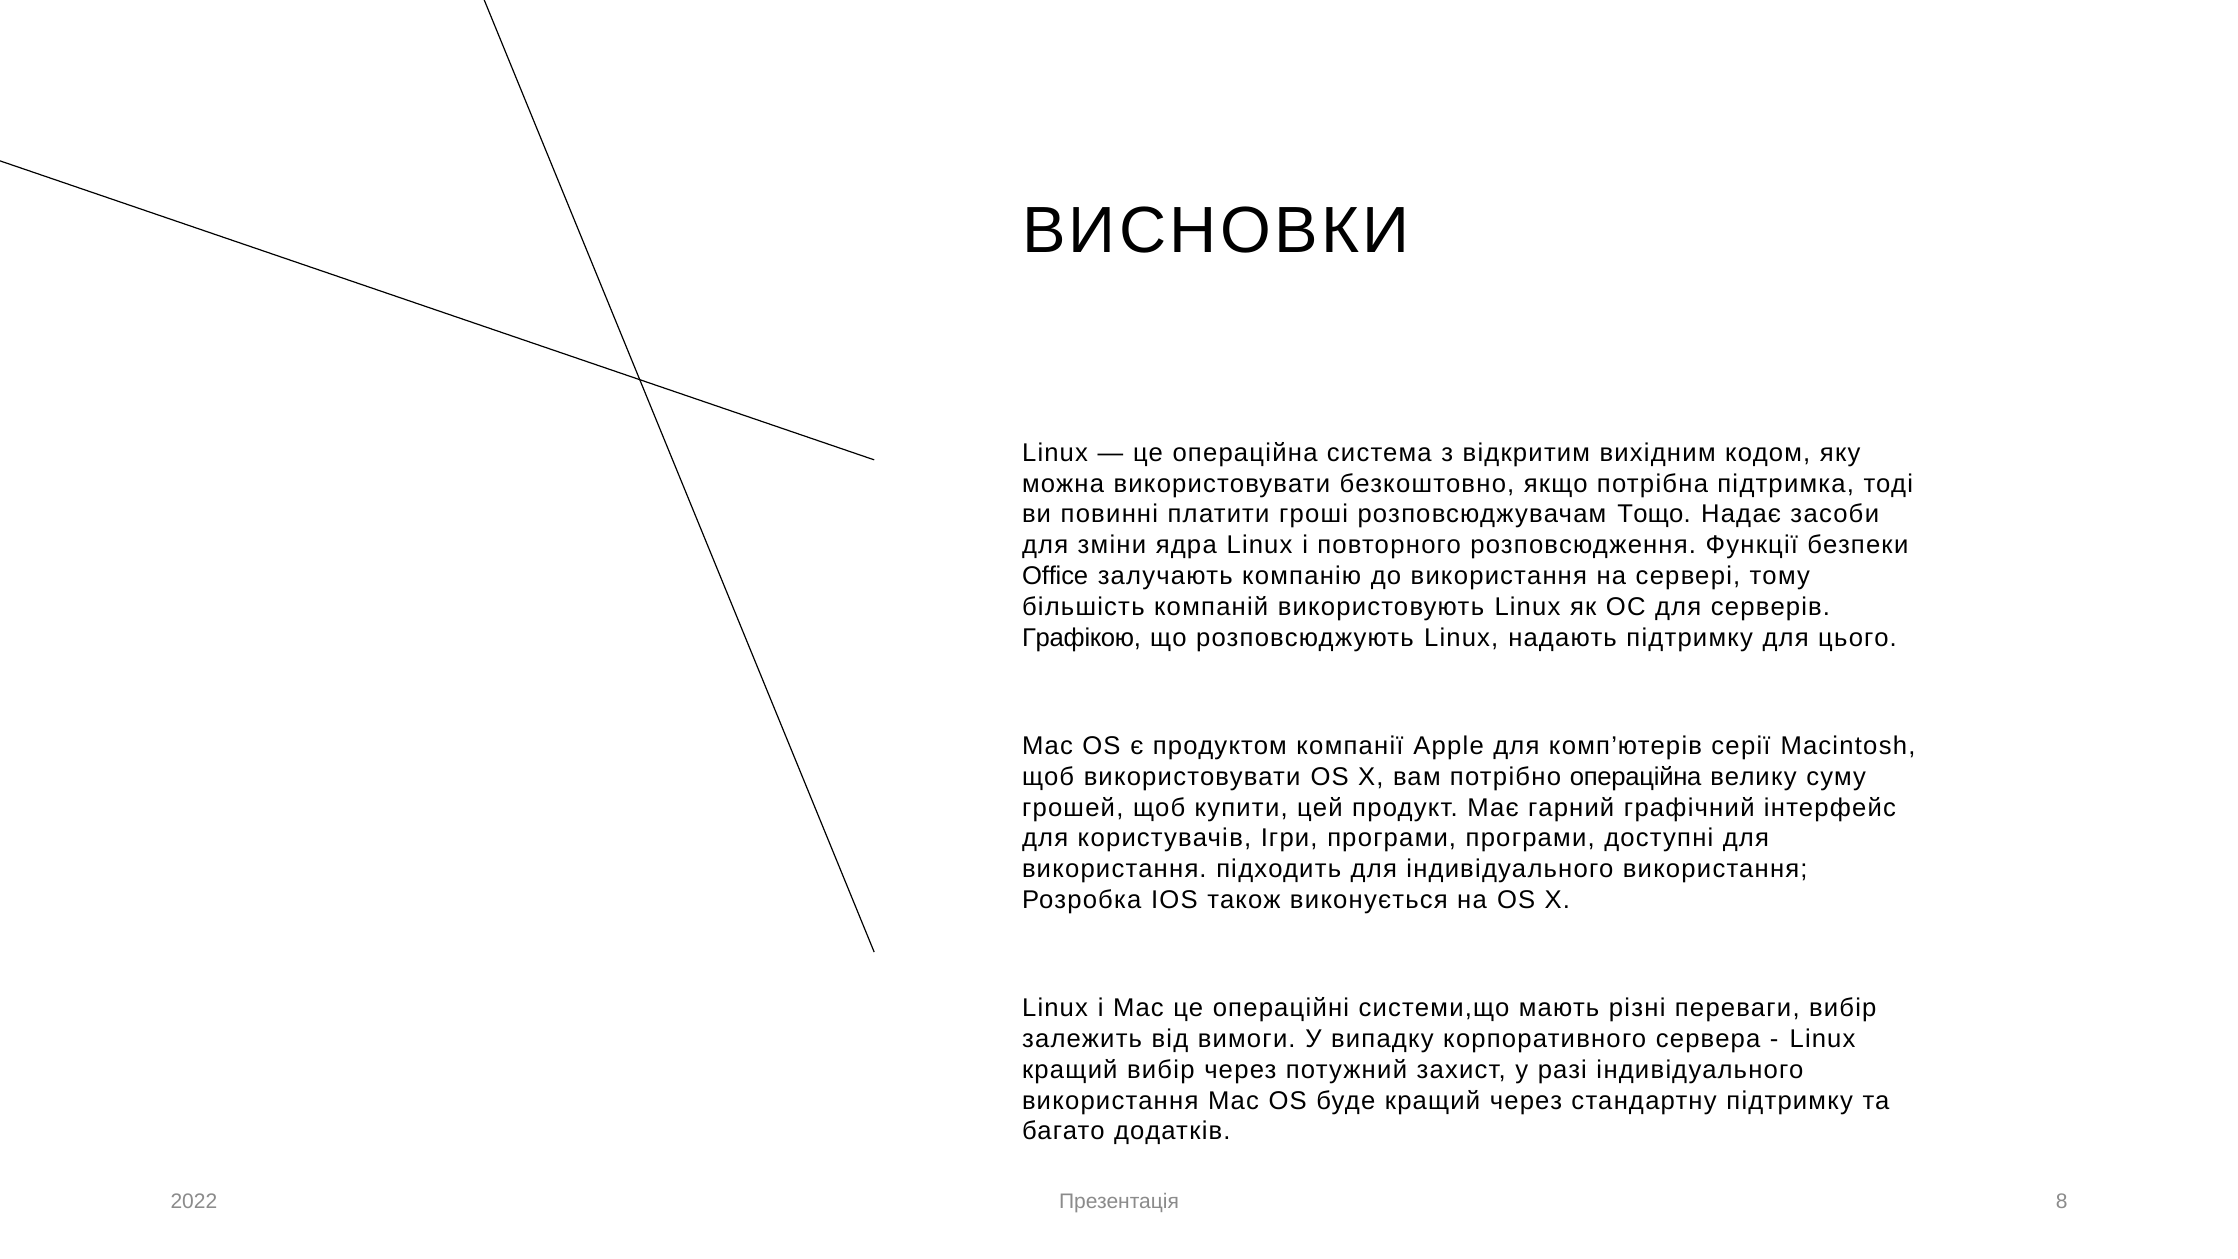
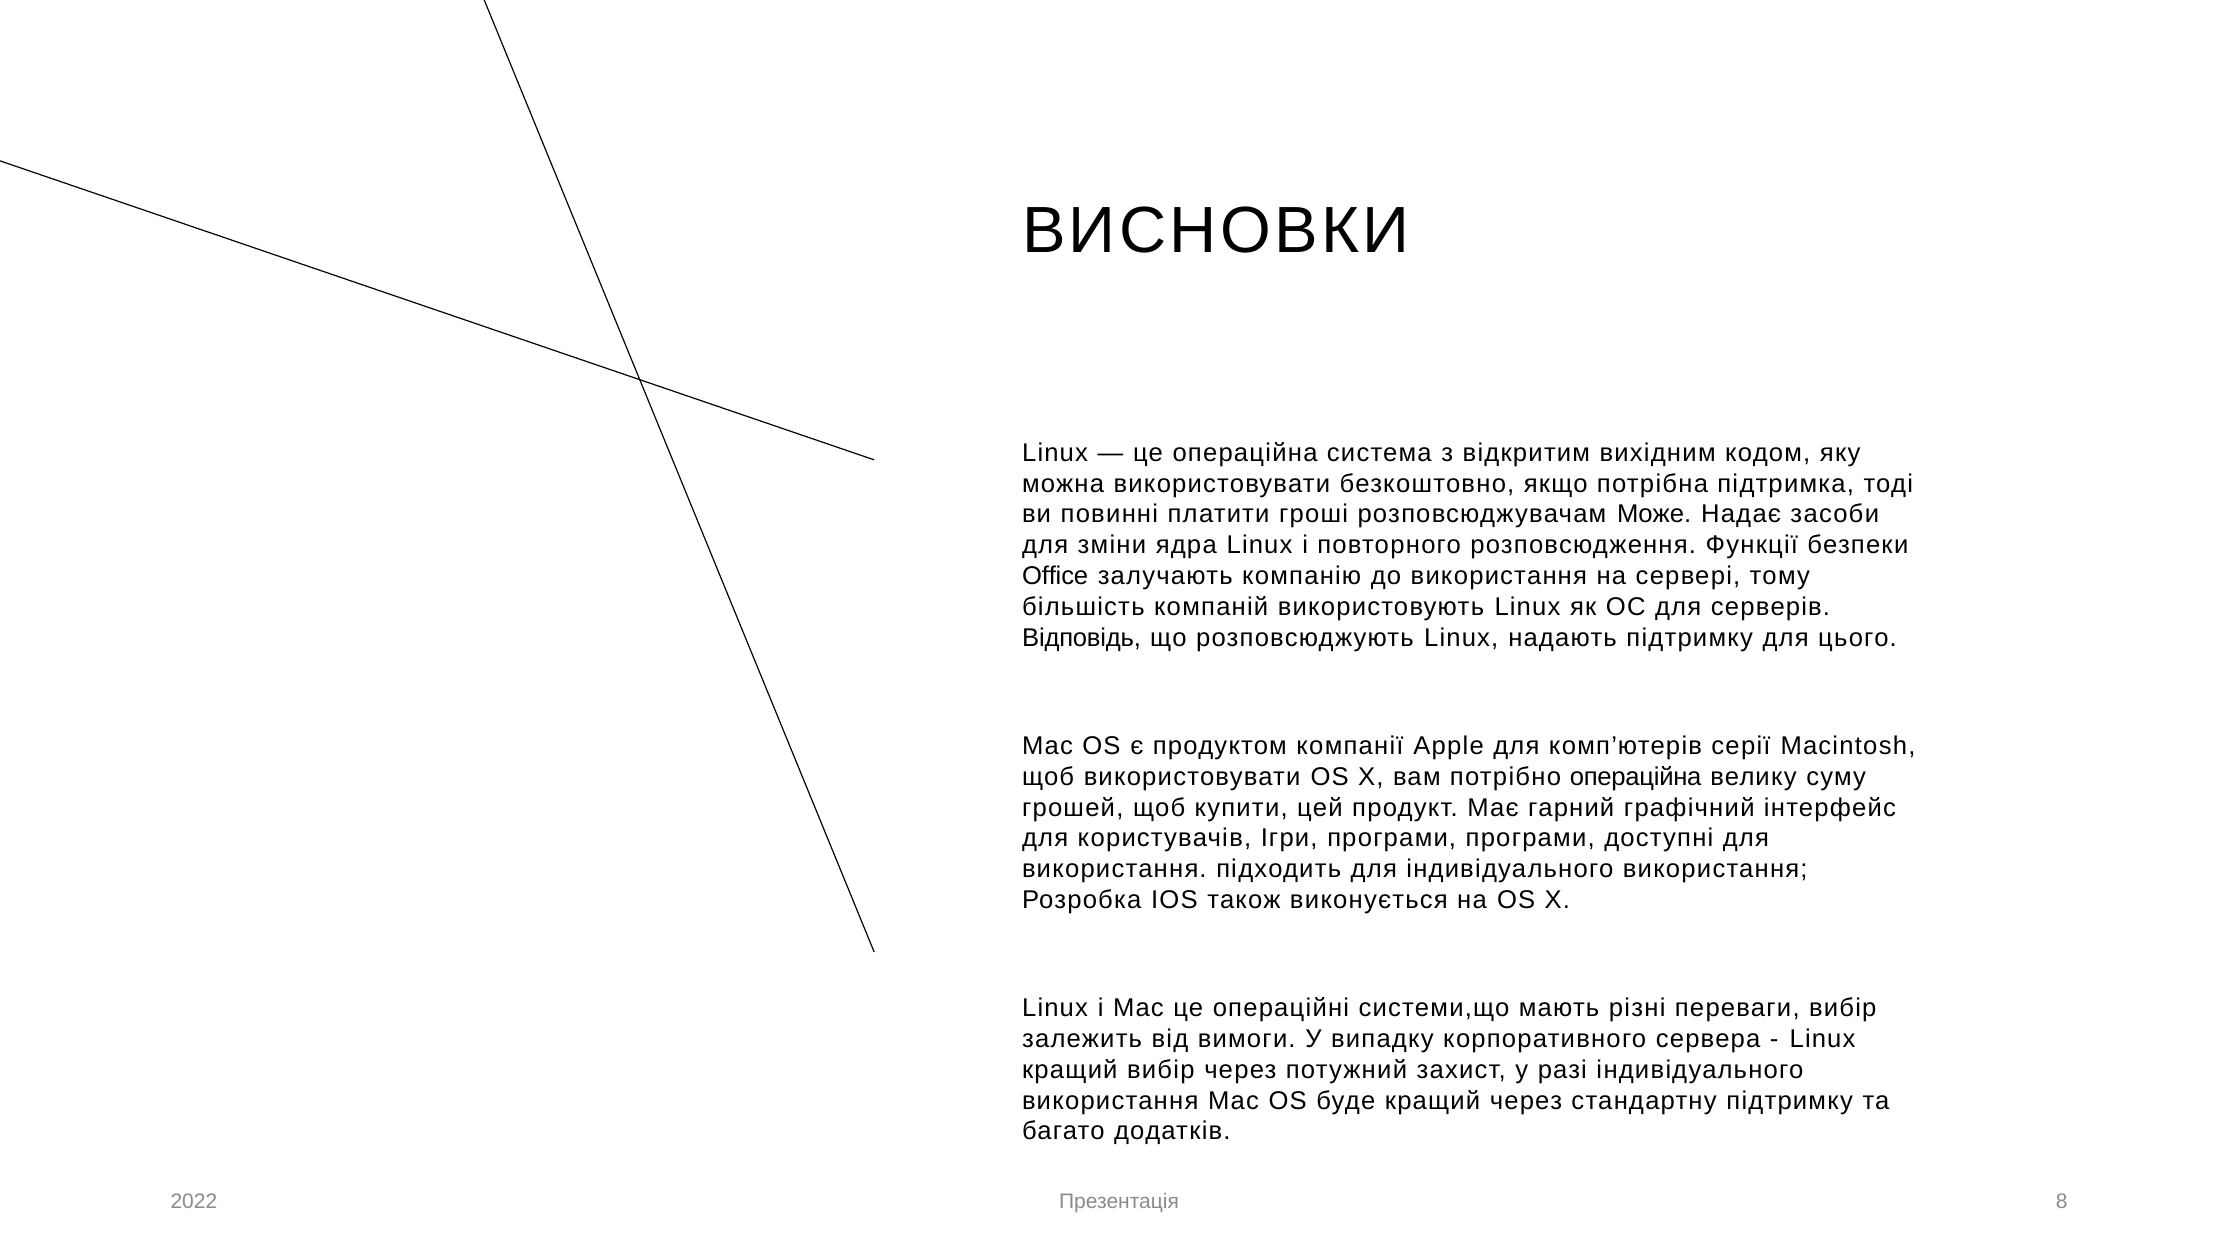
Тощо: Тощо -> Може (1654, 514)
Графікою: Графікою -> Відповідь (1082, 638)
